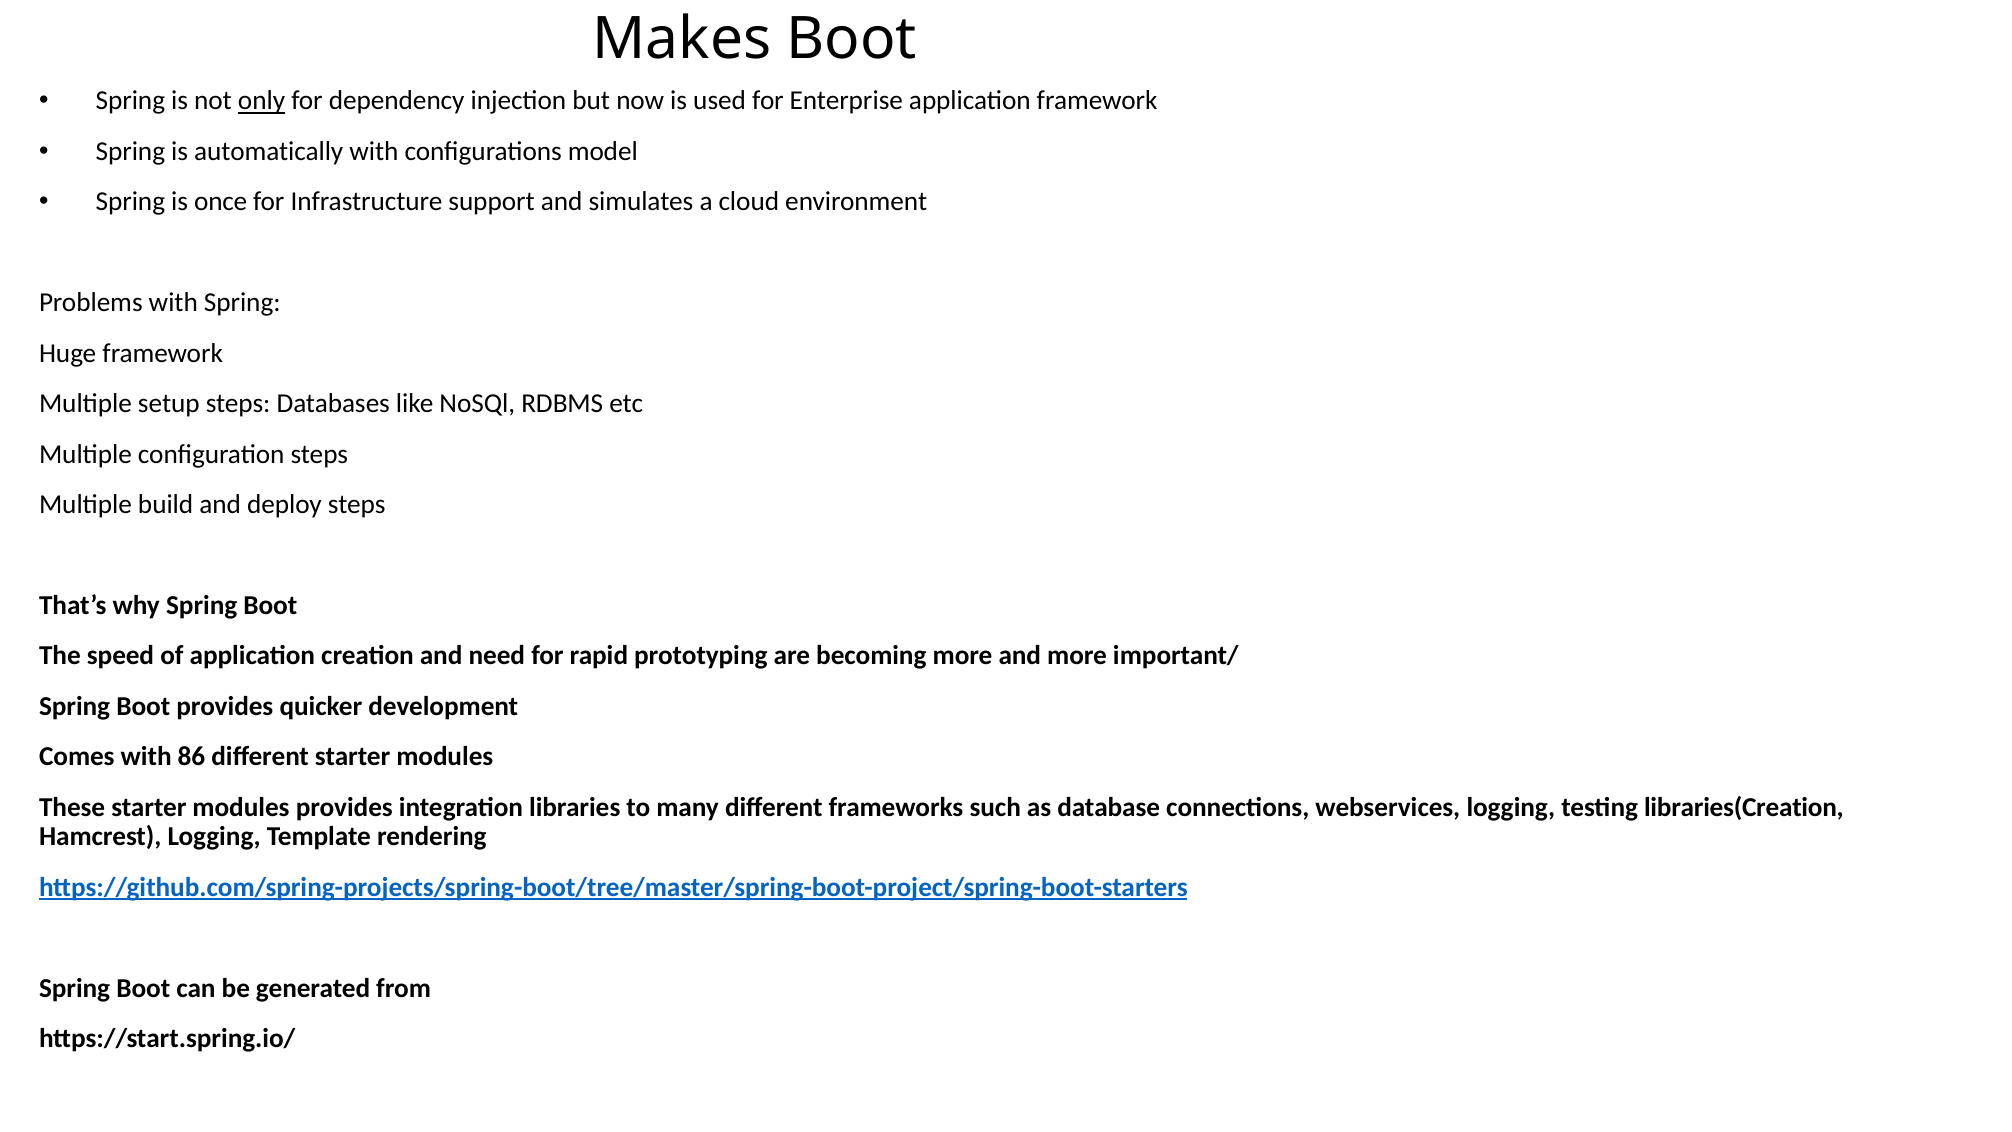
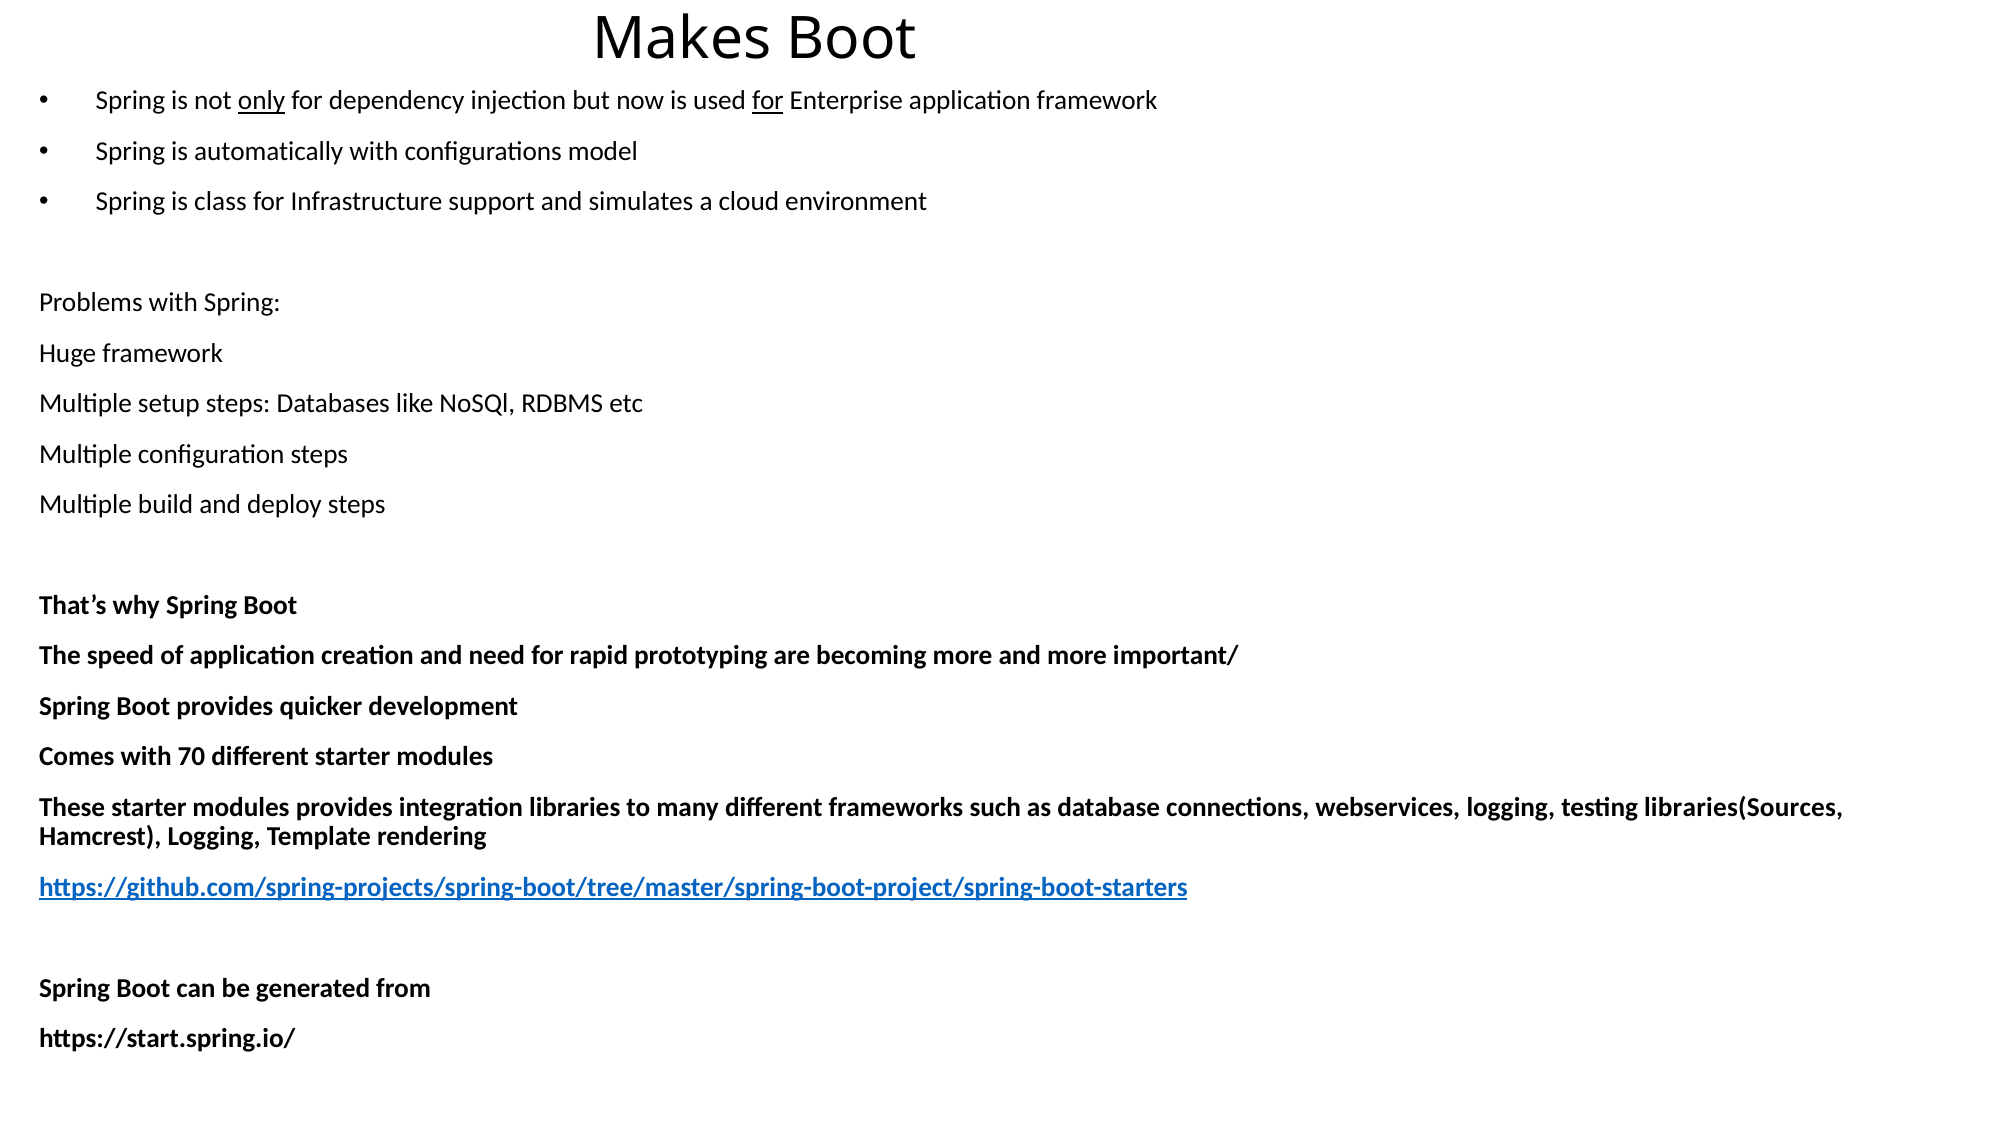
for underline: none -> present (768, 101)
once: once -> class (220, 202)
86: 86 -> 70 (191, 757)
libraries(Creation: libraries(Creation -> libraries(Sources (1744, 807)
